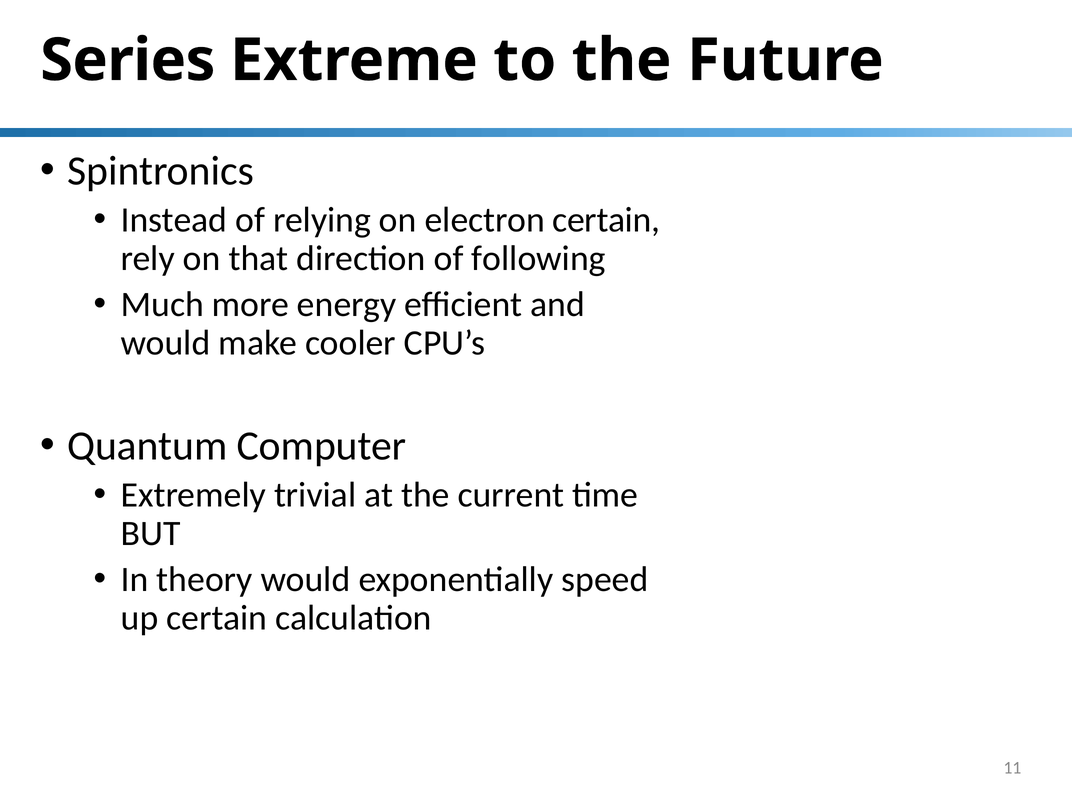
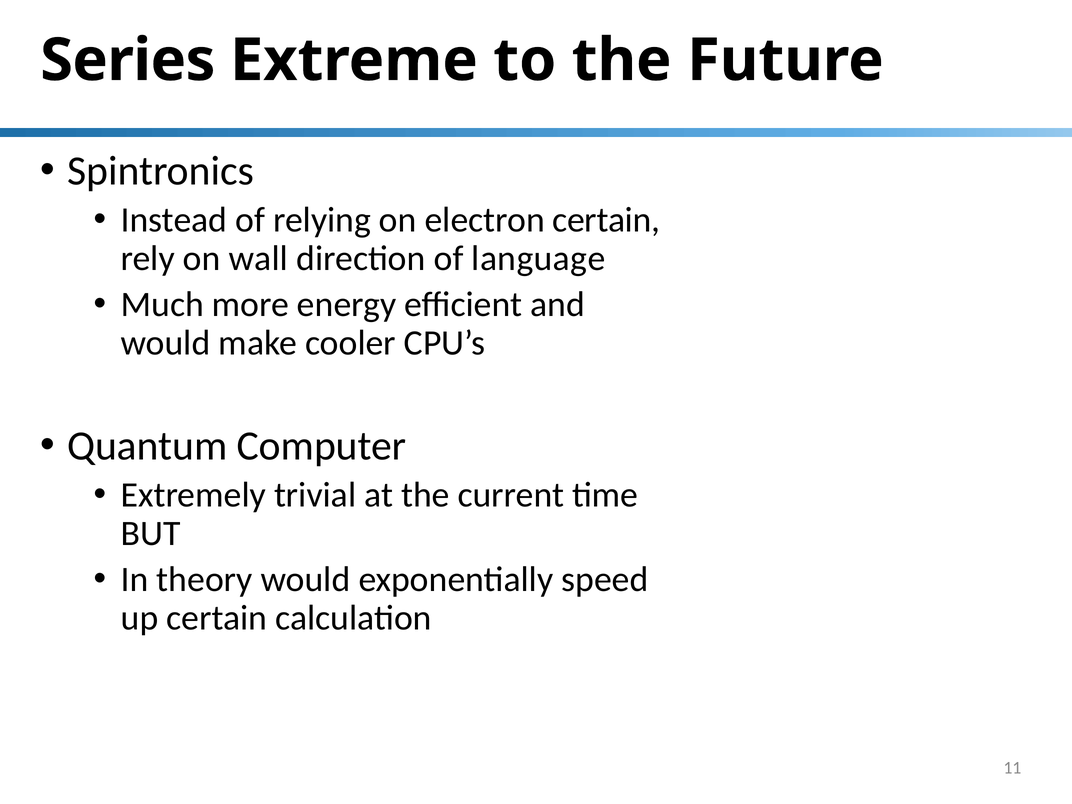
that: that -> wall (258, 259)
following: following -> language (538, 259)
